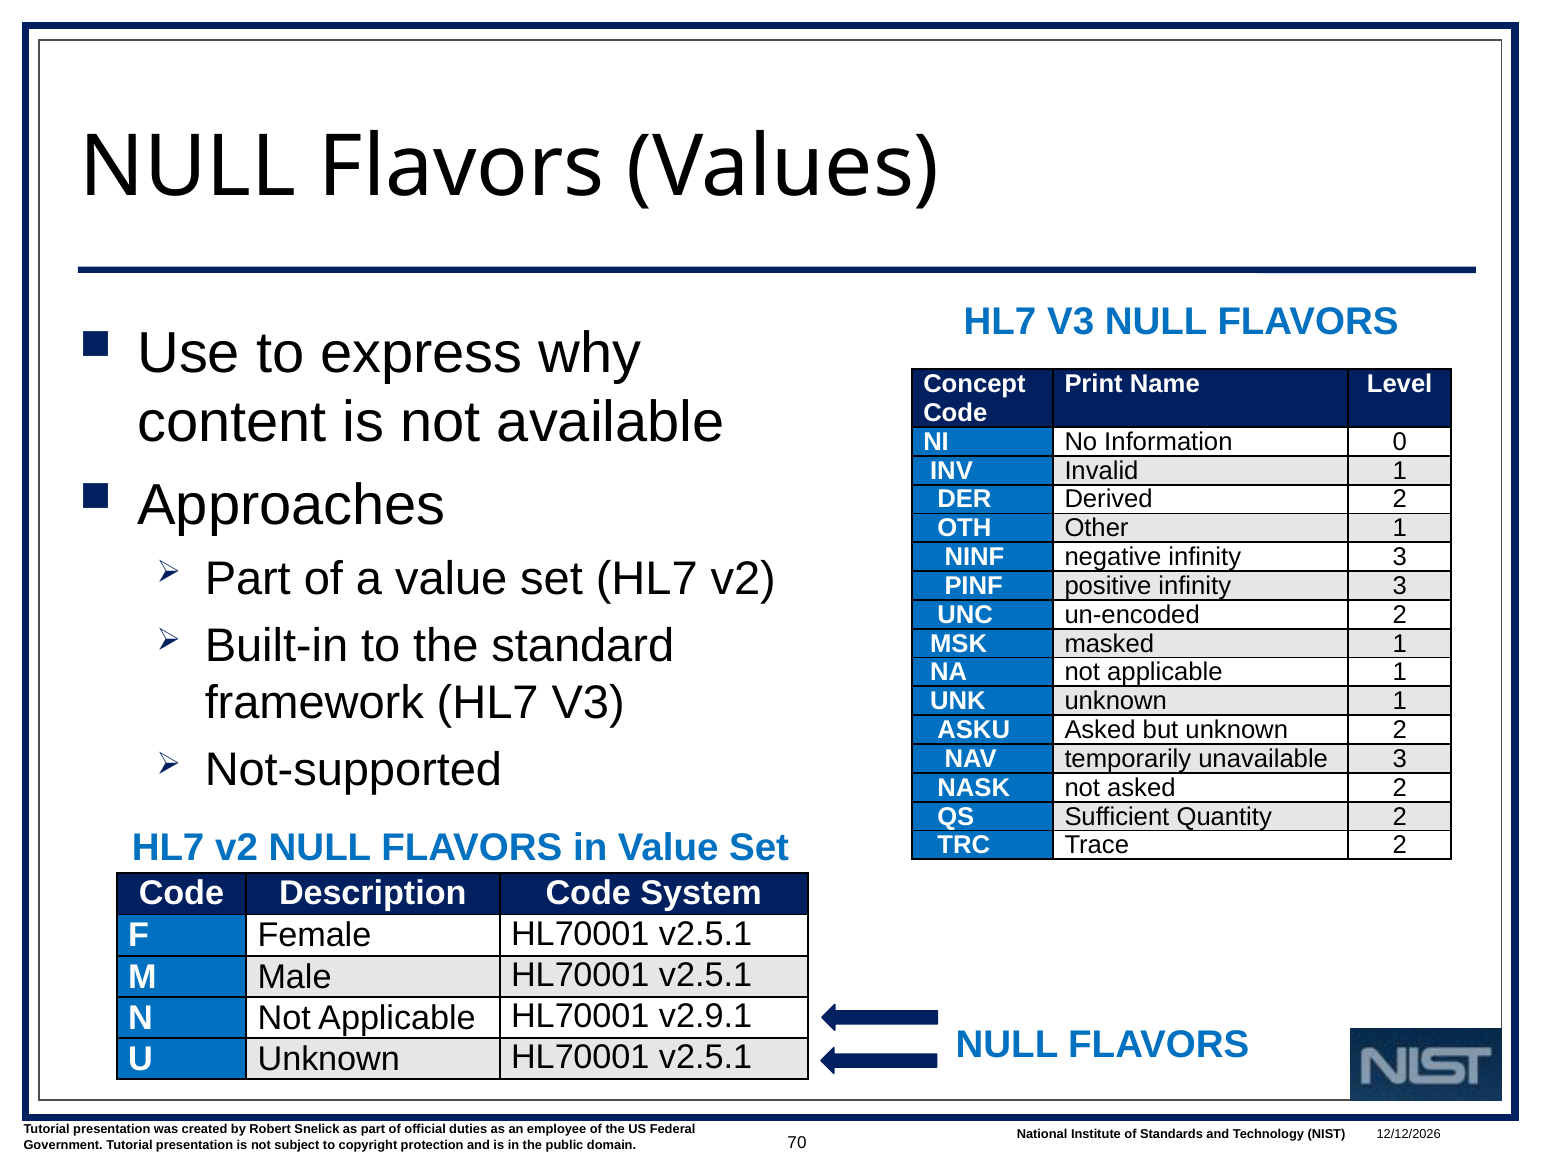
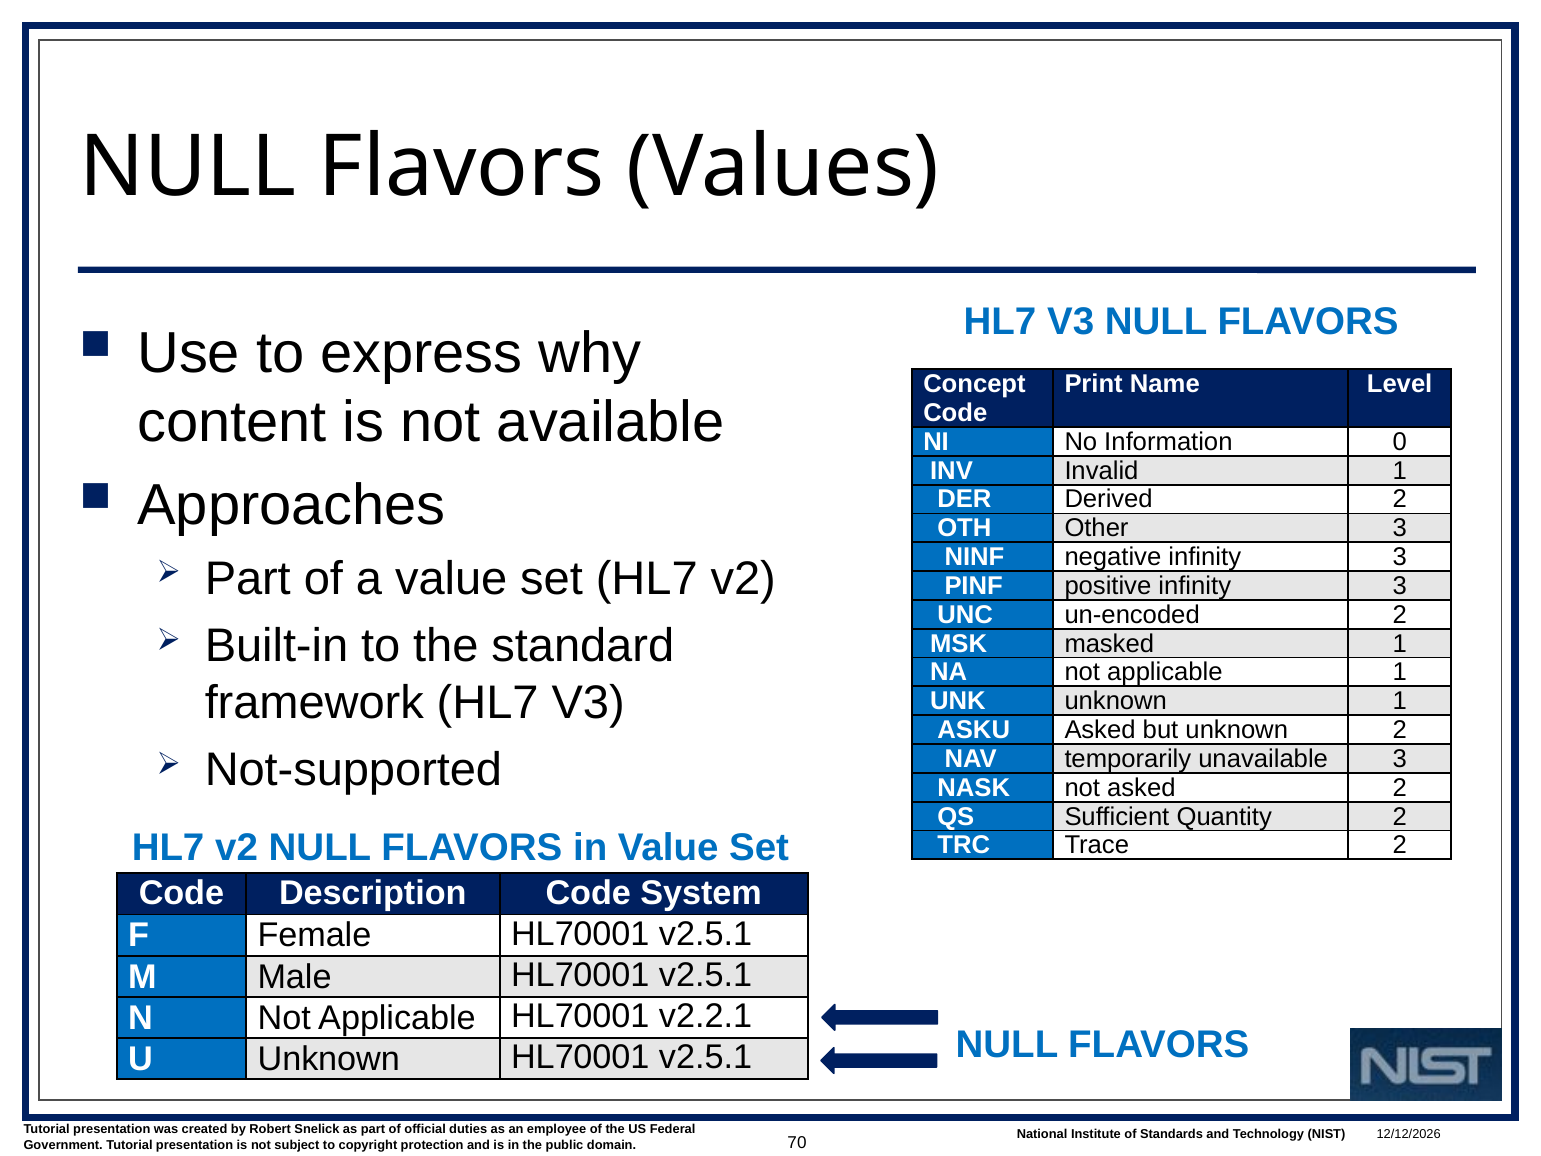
Other 1: 1 -> 3 (1400, 528)
v2.9.1: v2.9.1 -> v2.2.1 (705, 1016)
